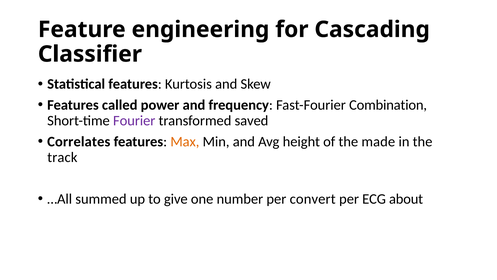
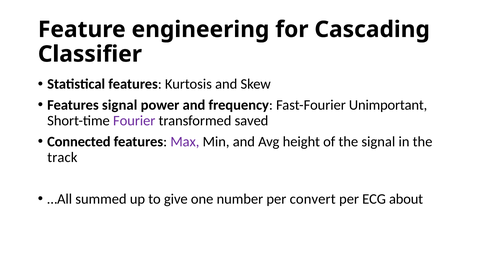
Features called: called -> signal (120, 105)
Combination: Combination -> Unimportant (388, 105)
Correlates: Correlates -> Connected (79, 141)
Max colour: orange -> purple (185, 141)
the made: made -> signal (378, 141)
